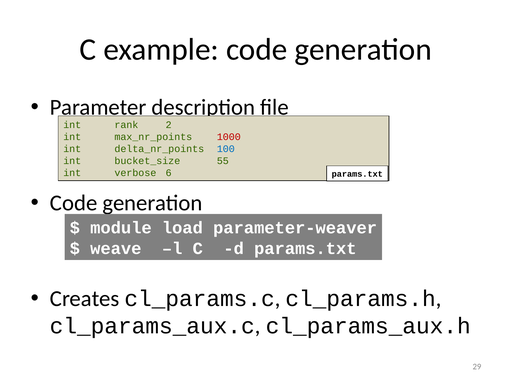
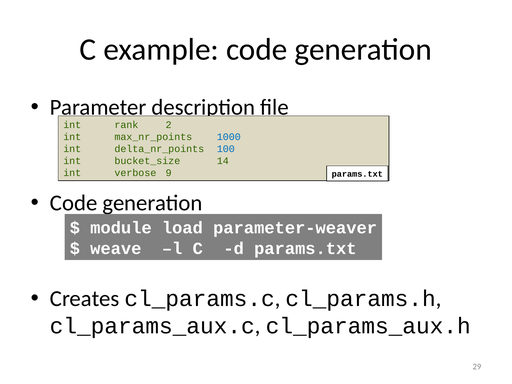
1000 colour: red -> blue (229, 137)
55: 55 -> 14 (223, 161)
6: 6 -> 9 (169, 173)
